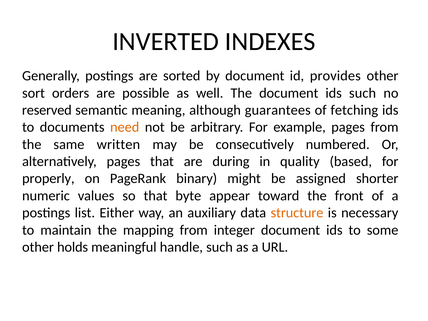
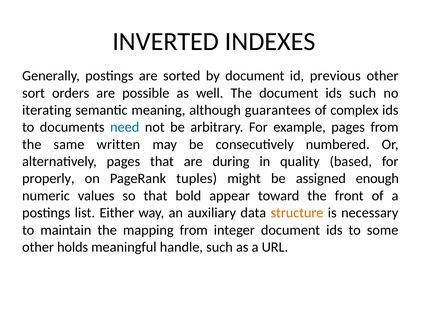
provides: provides -> previous (335, 76)
reserved: reserved -> iterating (47, 110)
fetching: fetching -> complex (354, 110)
need colour: orange -> blue (125, 127)
binary: binary -> tuples (197, 179)
shorter: shorter -> enough (377, 179)
byte: byte -> bold (188, 196)
